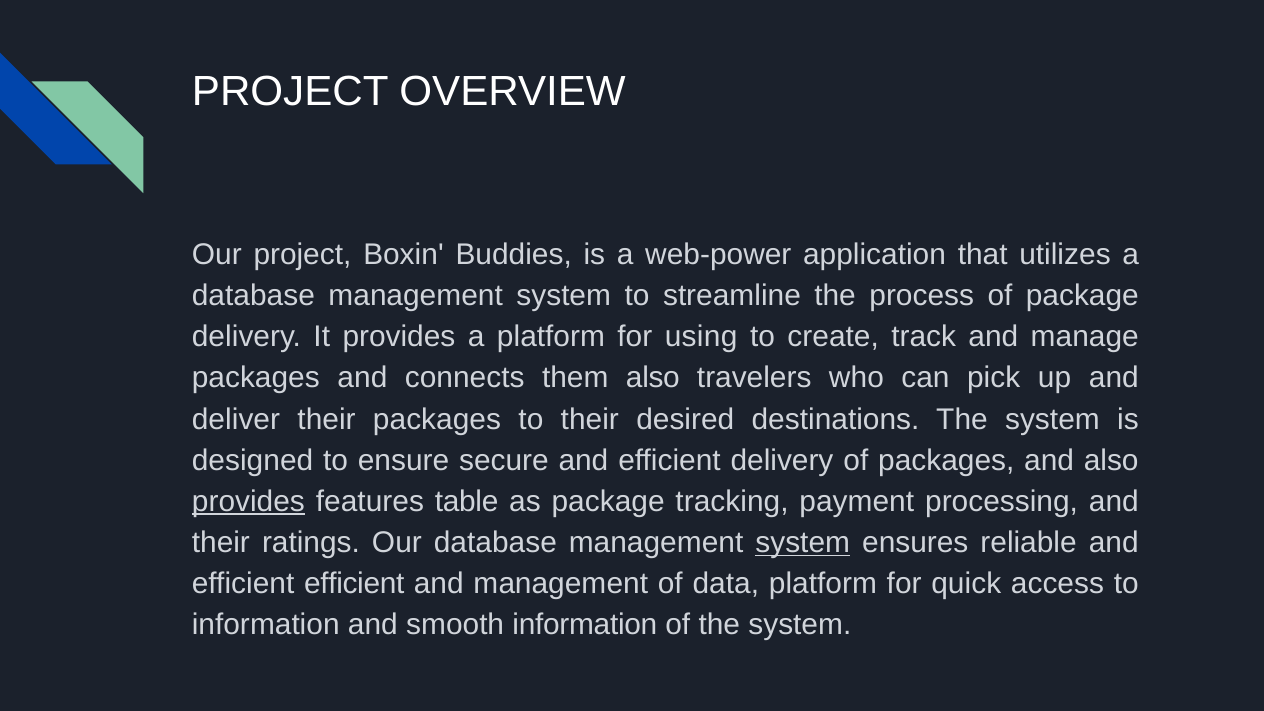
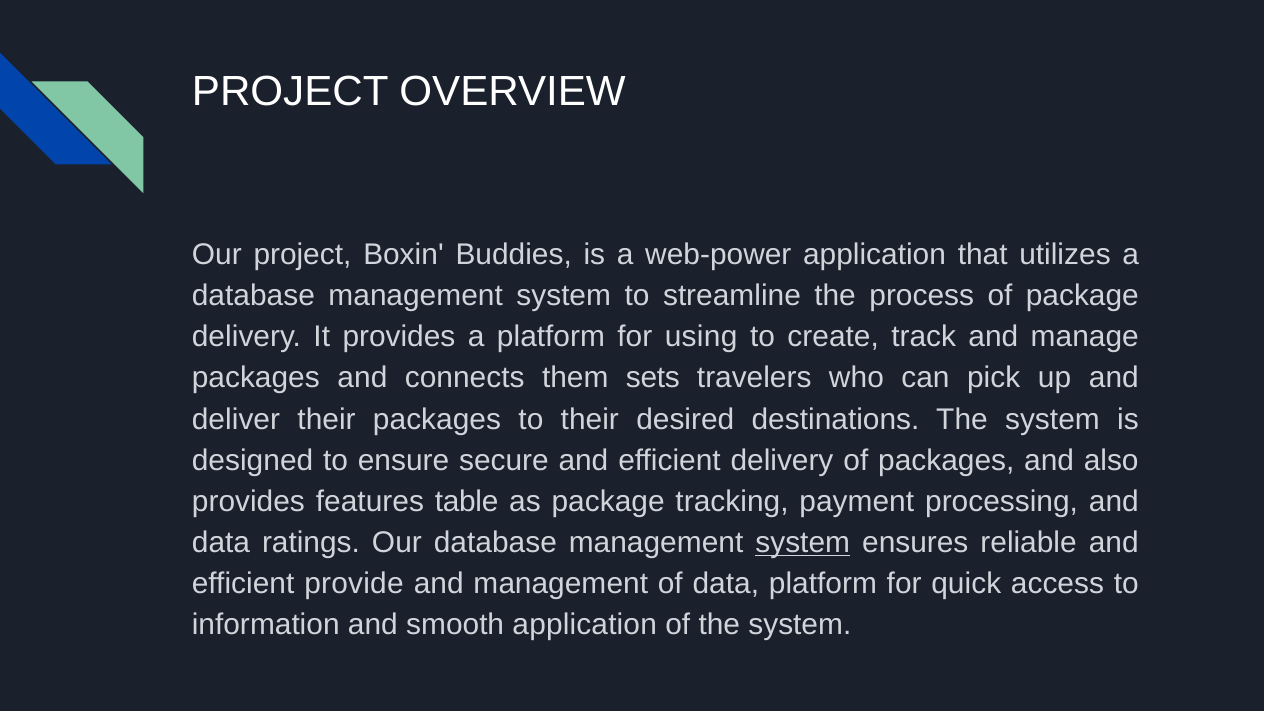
them also: also -> sets (653, 378)
provides underline: present -> none (248, 502)
their: their -> data (221, 543)
efficient efficient: efficient -> provide (354, 584)
smooth information: information -> application (585, 625)
